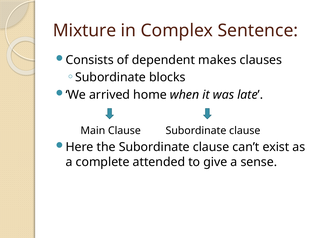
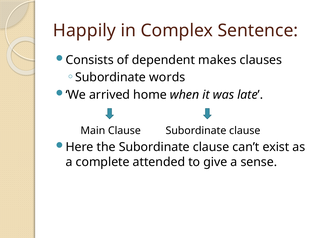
Mixture: Mixture -> Happily (84, 31)
blocks: blocks -> words (167, 77)
